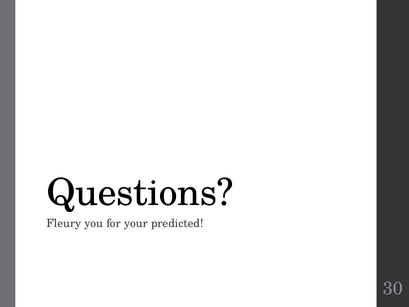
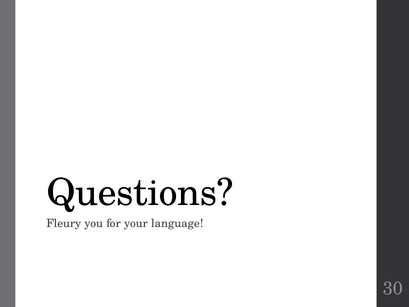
predicted: predicted -> language (177, 223)
